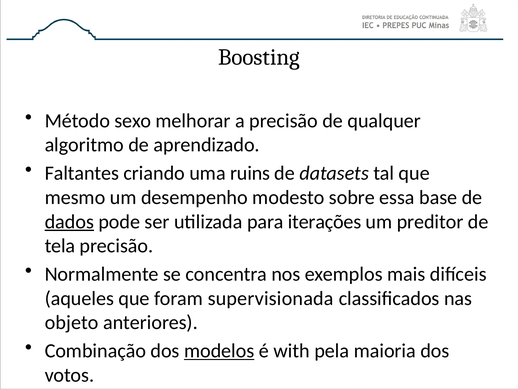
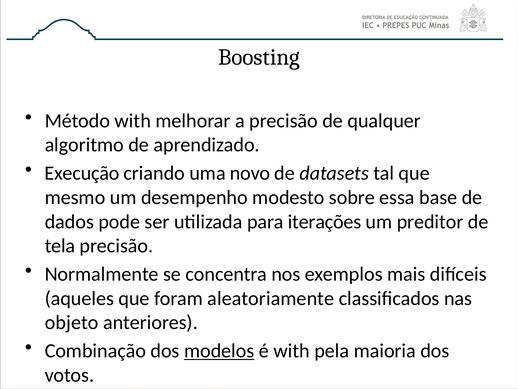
Método sexo: sexo -> with (133, 121)
Faltantes: Faltantes -> Execução (82, 173)
ruins: ruins -> novo (250, 173)
dados underline: present -> none (69, 221)
supervisionada: supervisionada -> aleatoriamente (271, 298)
